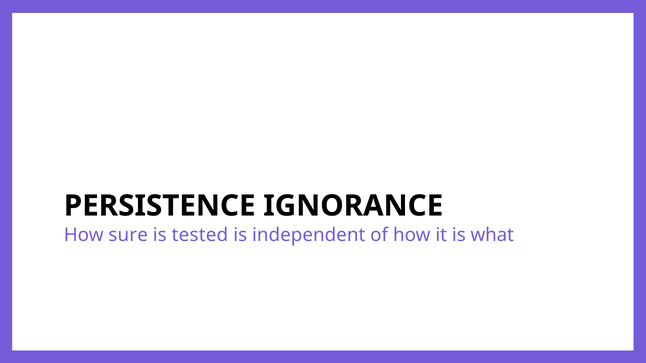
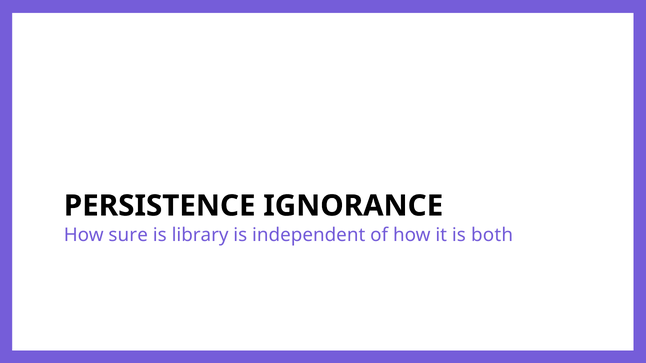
tested: tested -> library (200, 235)
what: what -> both (492, 235)
